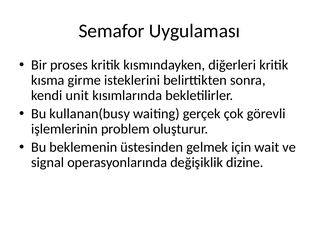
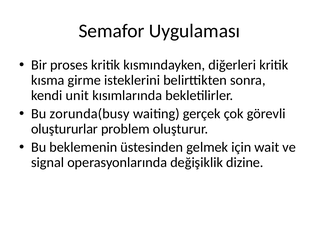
kullanan(busy: kullanan(busy -> zorunda(busy (90, 114)
işlemlerinin: işlemlerinin -> oluştururlar (65, 129)
